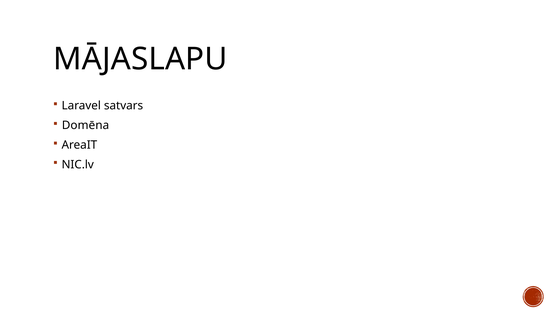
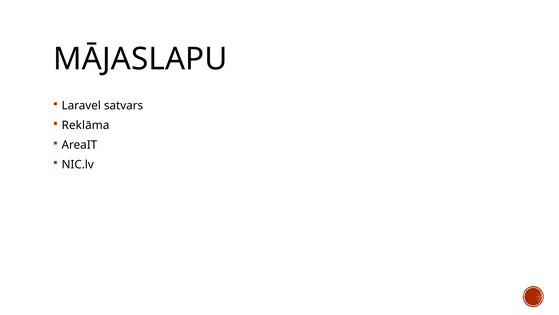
Domēna: Domēna -> Reklāma (86, 125)
